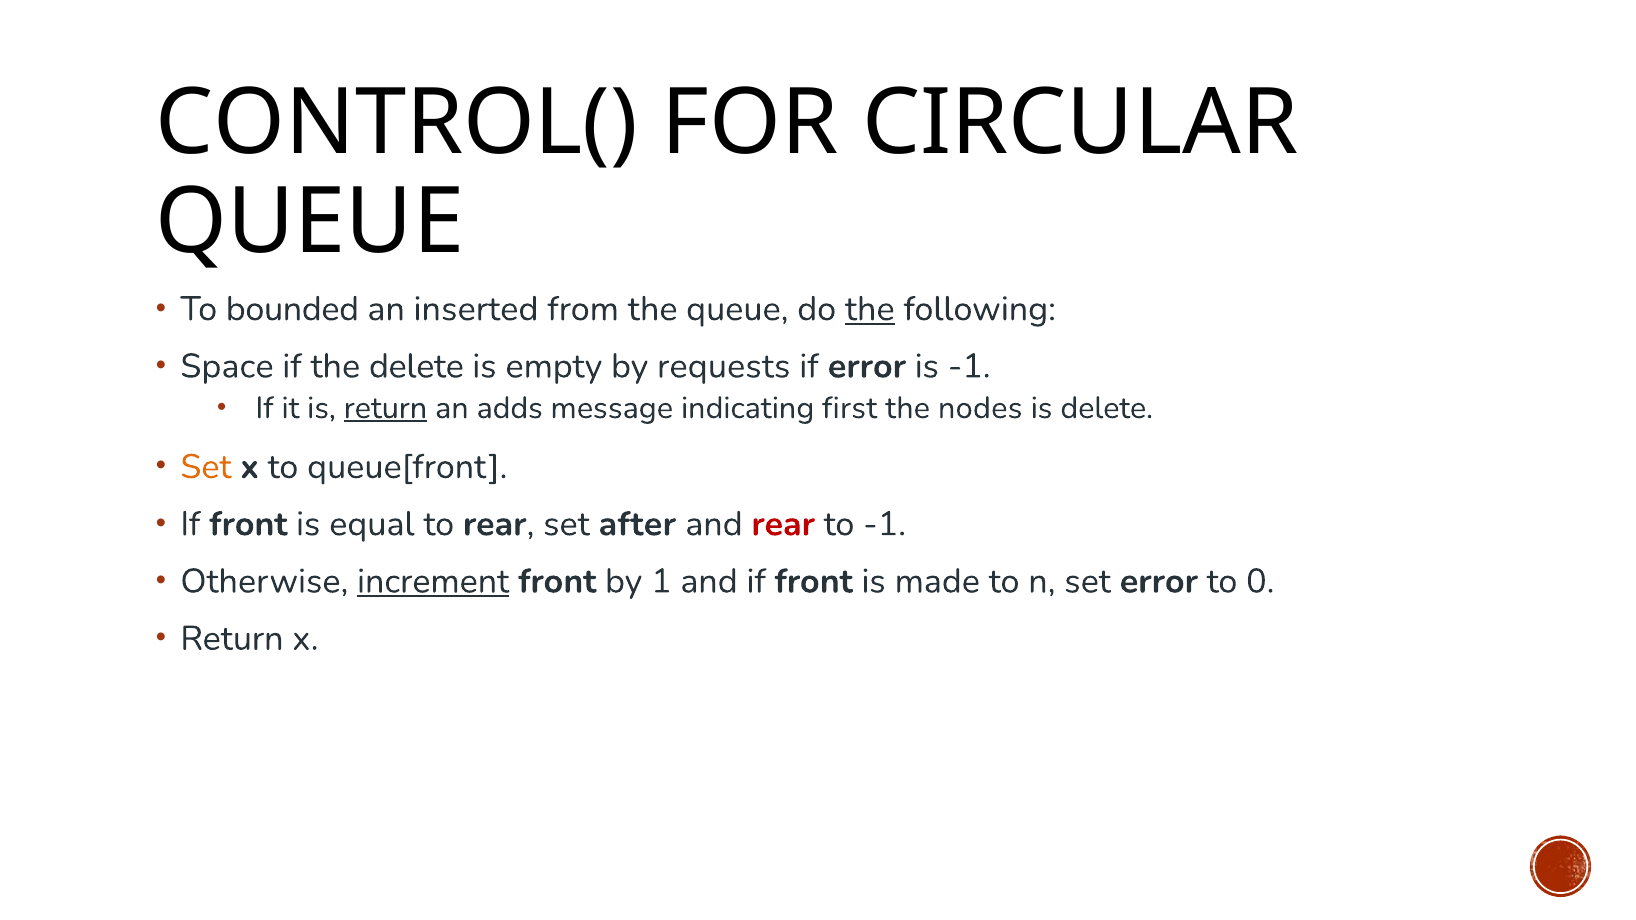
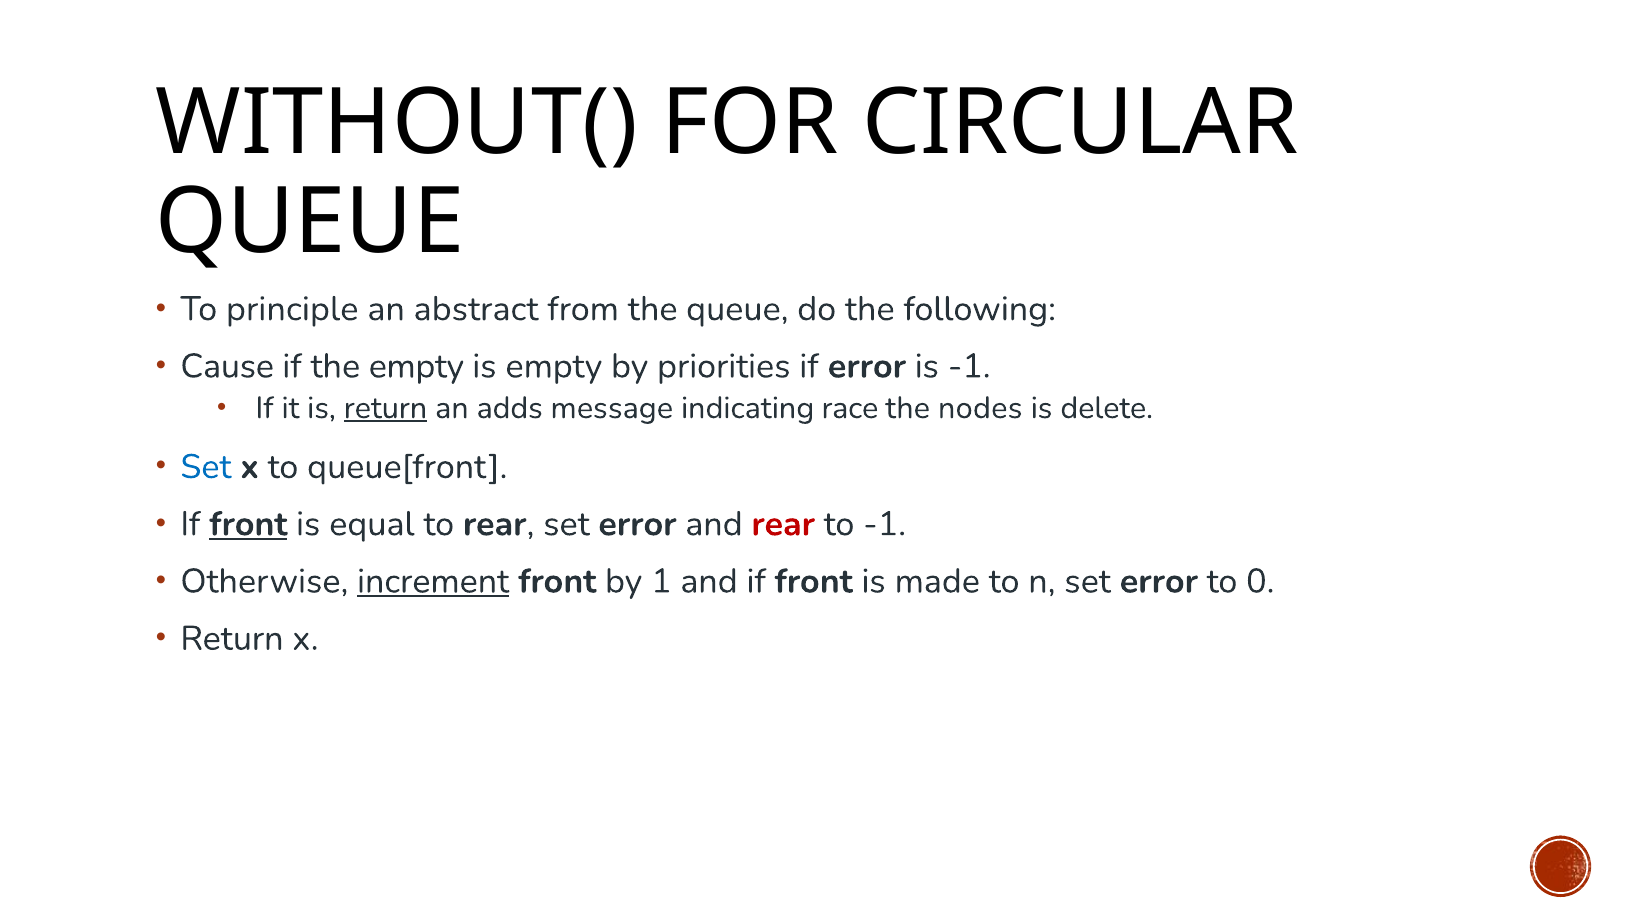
CONTROL(: CONTROL( -> WITHOUT( (397, 123)
bounded: bounded -> principle (292, 309)
inserted: inserted -> abstract (476, 309)
the underline: present -> none (870, 309)
Space: Space -> Cause (227, 366)
the delete: delete -> empty (416, 366)
requests: requests -> priorities (724, 366)
first: first -> race (850, 408)
Set colour: orange -> blue (206, 467)
front underline: none -> present (248, 524)
rear set after: after -> error (637, 524)
